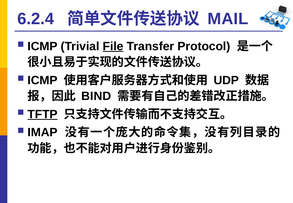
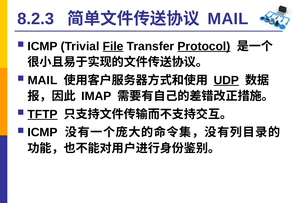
6.2.4: 6.2.4 -> 8.2.3 (36, 19)
Protocol underline: none -> present (204, 46)
ICMP: ICMP -> MAIL (42, 80)
UDP underline: none -> present (226, 80)
BIND: BIND -> IMAP (96, 96)
IMAP: IMAP -> ICMP (43, 132)
